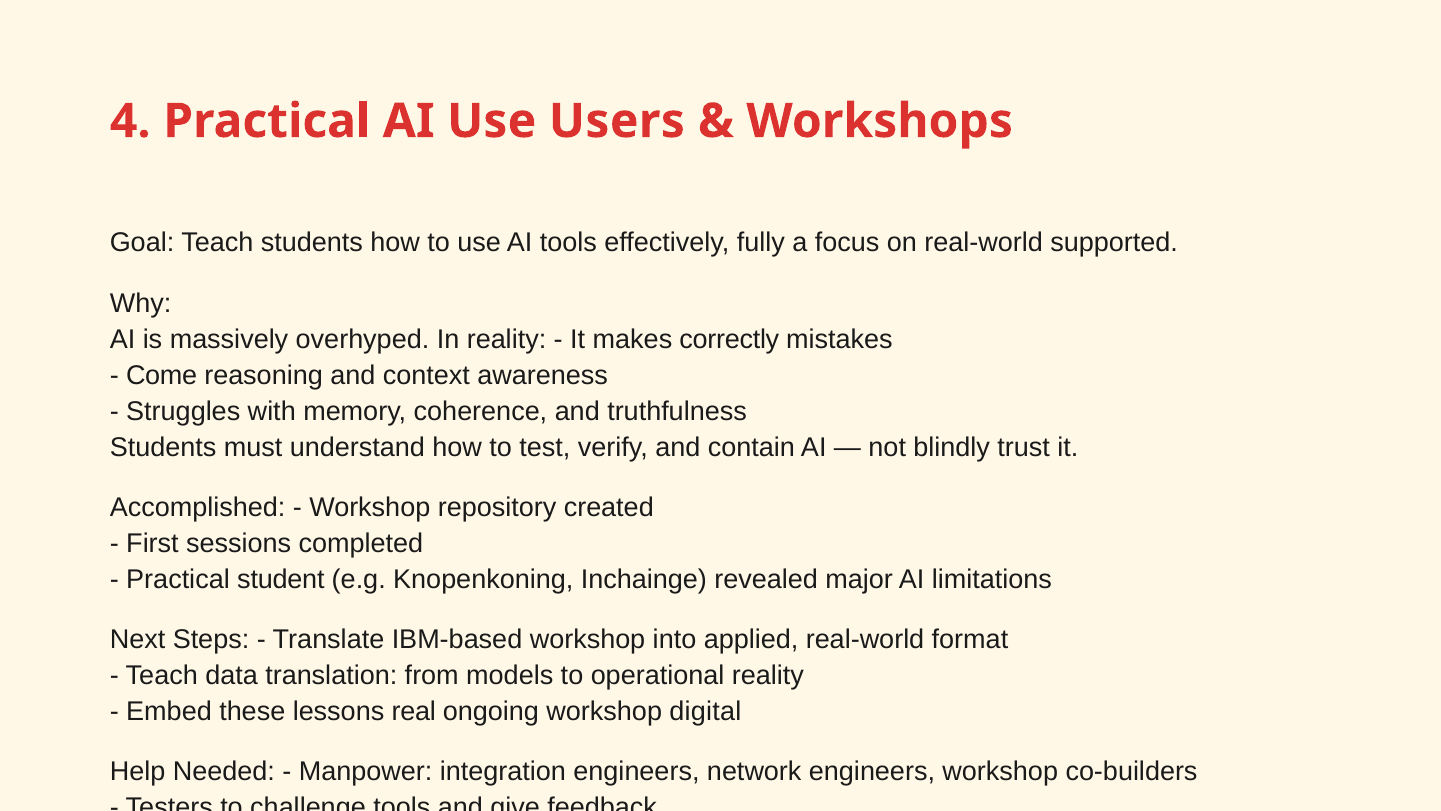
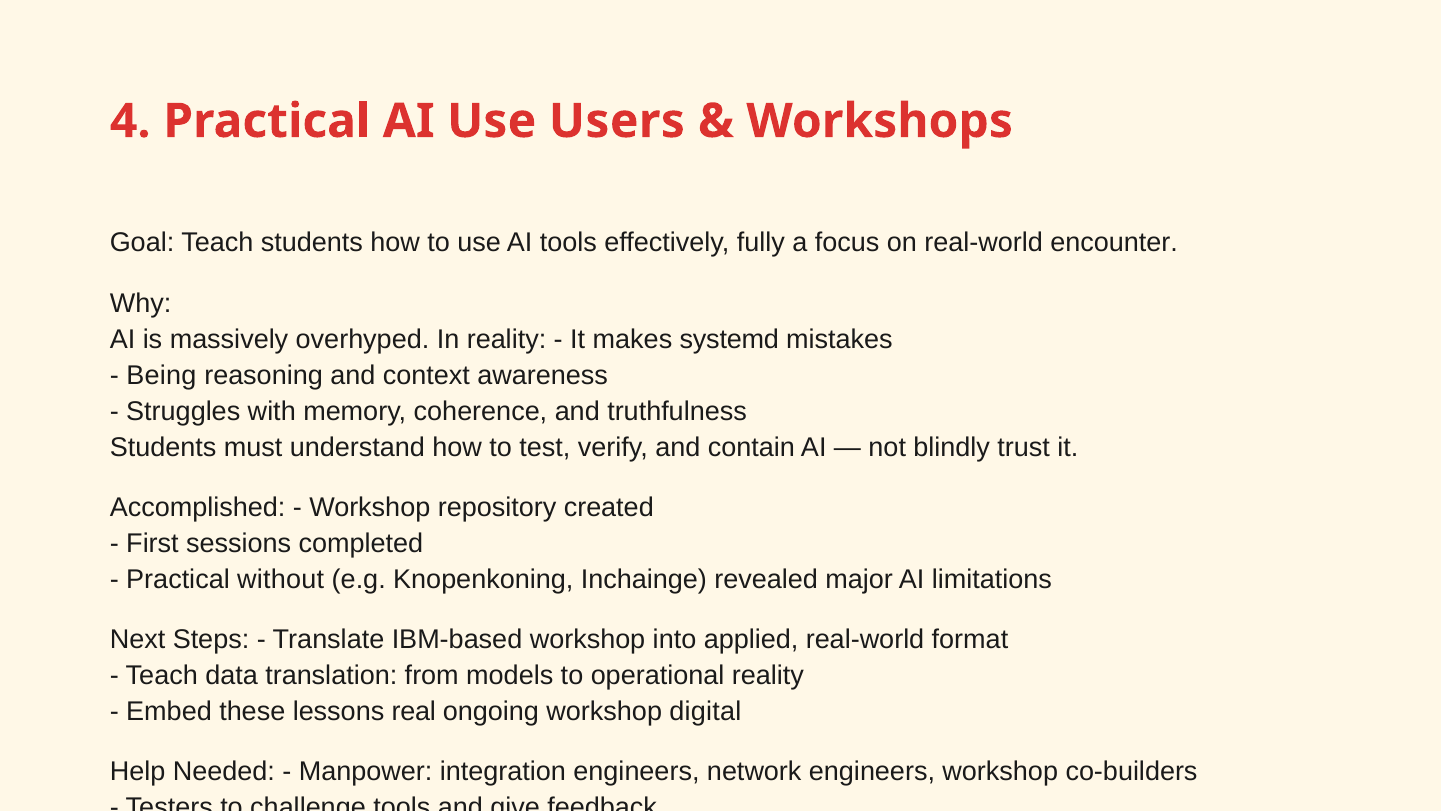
supported: supported -> encounter (1114, 243)
correctly: correctly -> systemd (729, 339)
Come: Come -> Being (161, 375)
student: student -> without (281, 579)
